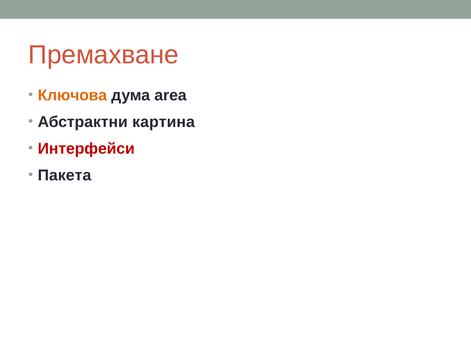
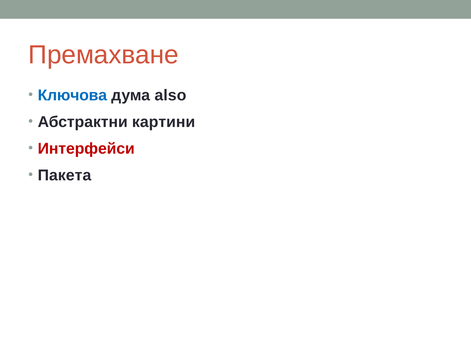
Ключова colour: orange -> blue (72, 95)
area: area -> also (170, 95)
картина: картина -> картини (164, 122)
